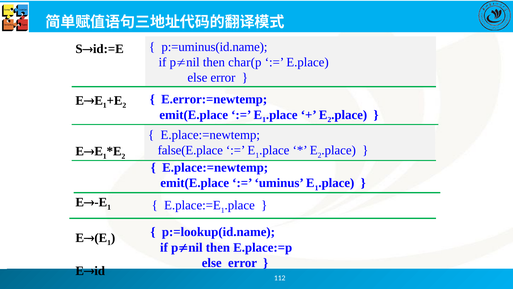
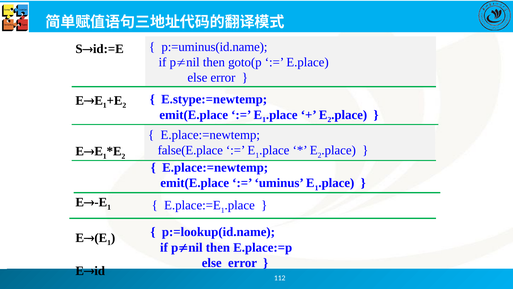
char(p: char(p -> goto(p (245, 62)
E.error:=newtemp: E.error:=newtemp -> E.stype:=newtemp (214, 99)
